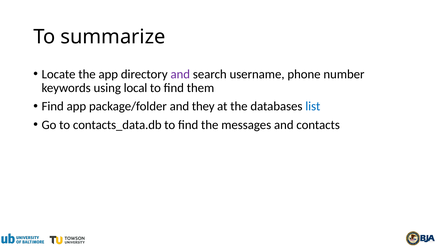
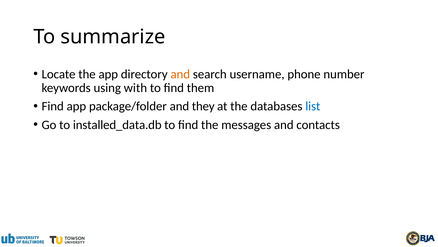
and colour: purple -> orange (180, 74)
local: local -> with (135, 88)
contacts_data.db: contacts_data.db -> installed_data.db (117, 124)
